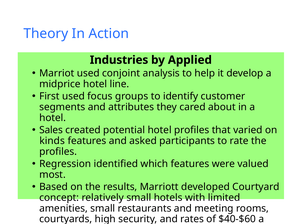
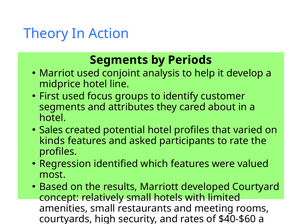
Industries: Industries -> Segments (119, 60)
Applied: Applied -> Periods (190, 60)
